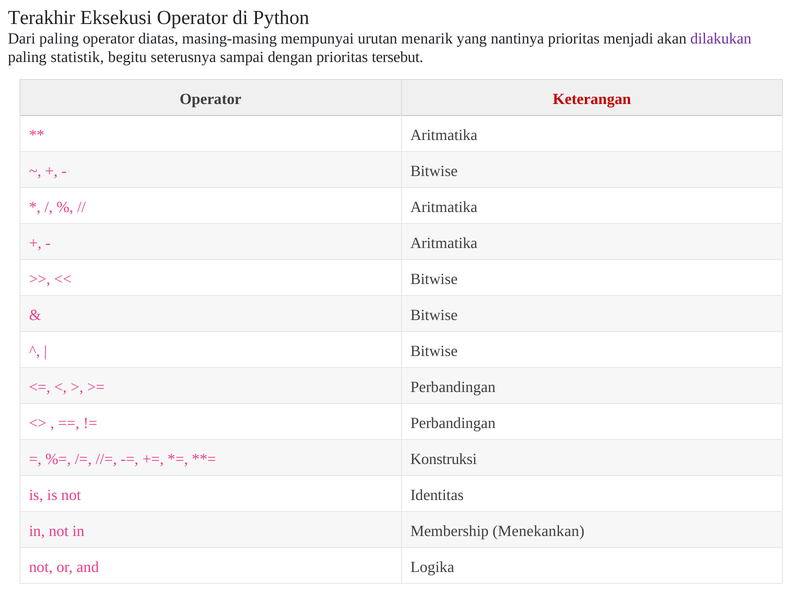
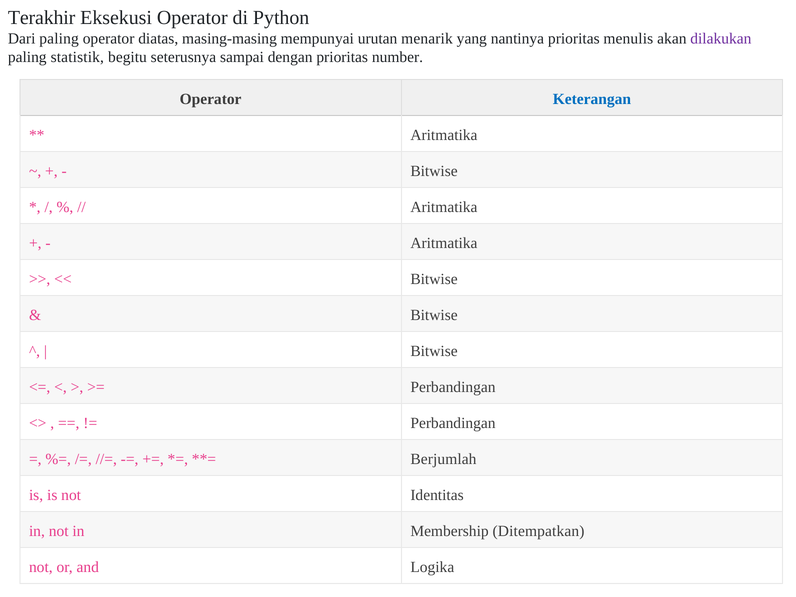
menjadi: menjadi -> menulis (628, 39)
tersebut: tersebut -> number (397, 57)
Keterangan colour: red -> blue (592, 99)
Konstruksi: Konstruksi -> Berjumlah (443, 459)
Menekankan: Menekankan -> Ditempatkan (539, 531)
